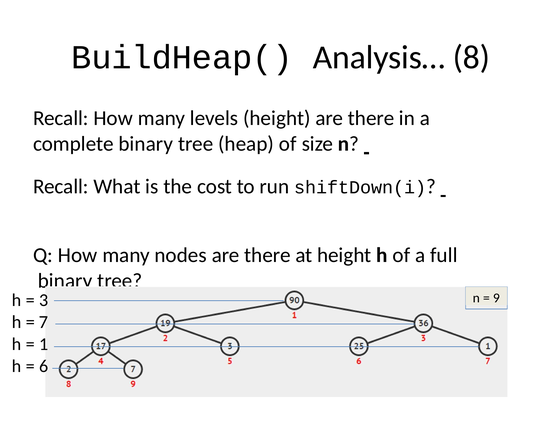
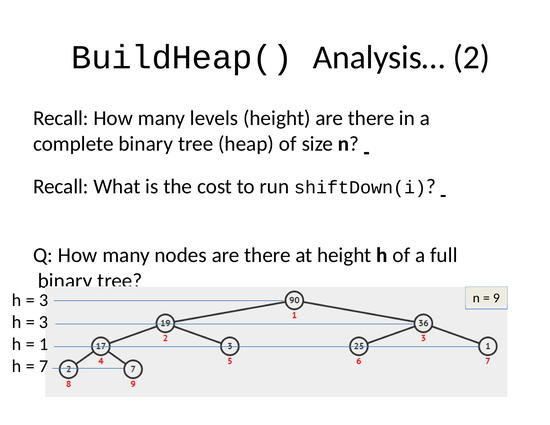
8: 8 -> 2 (471, 57)
7: 7 -> 3 (44, 322)
6: 6 -> 7 (44, 366)
